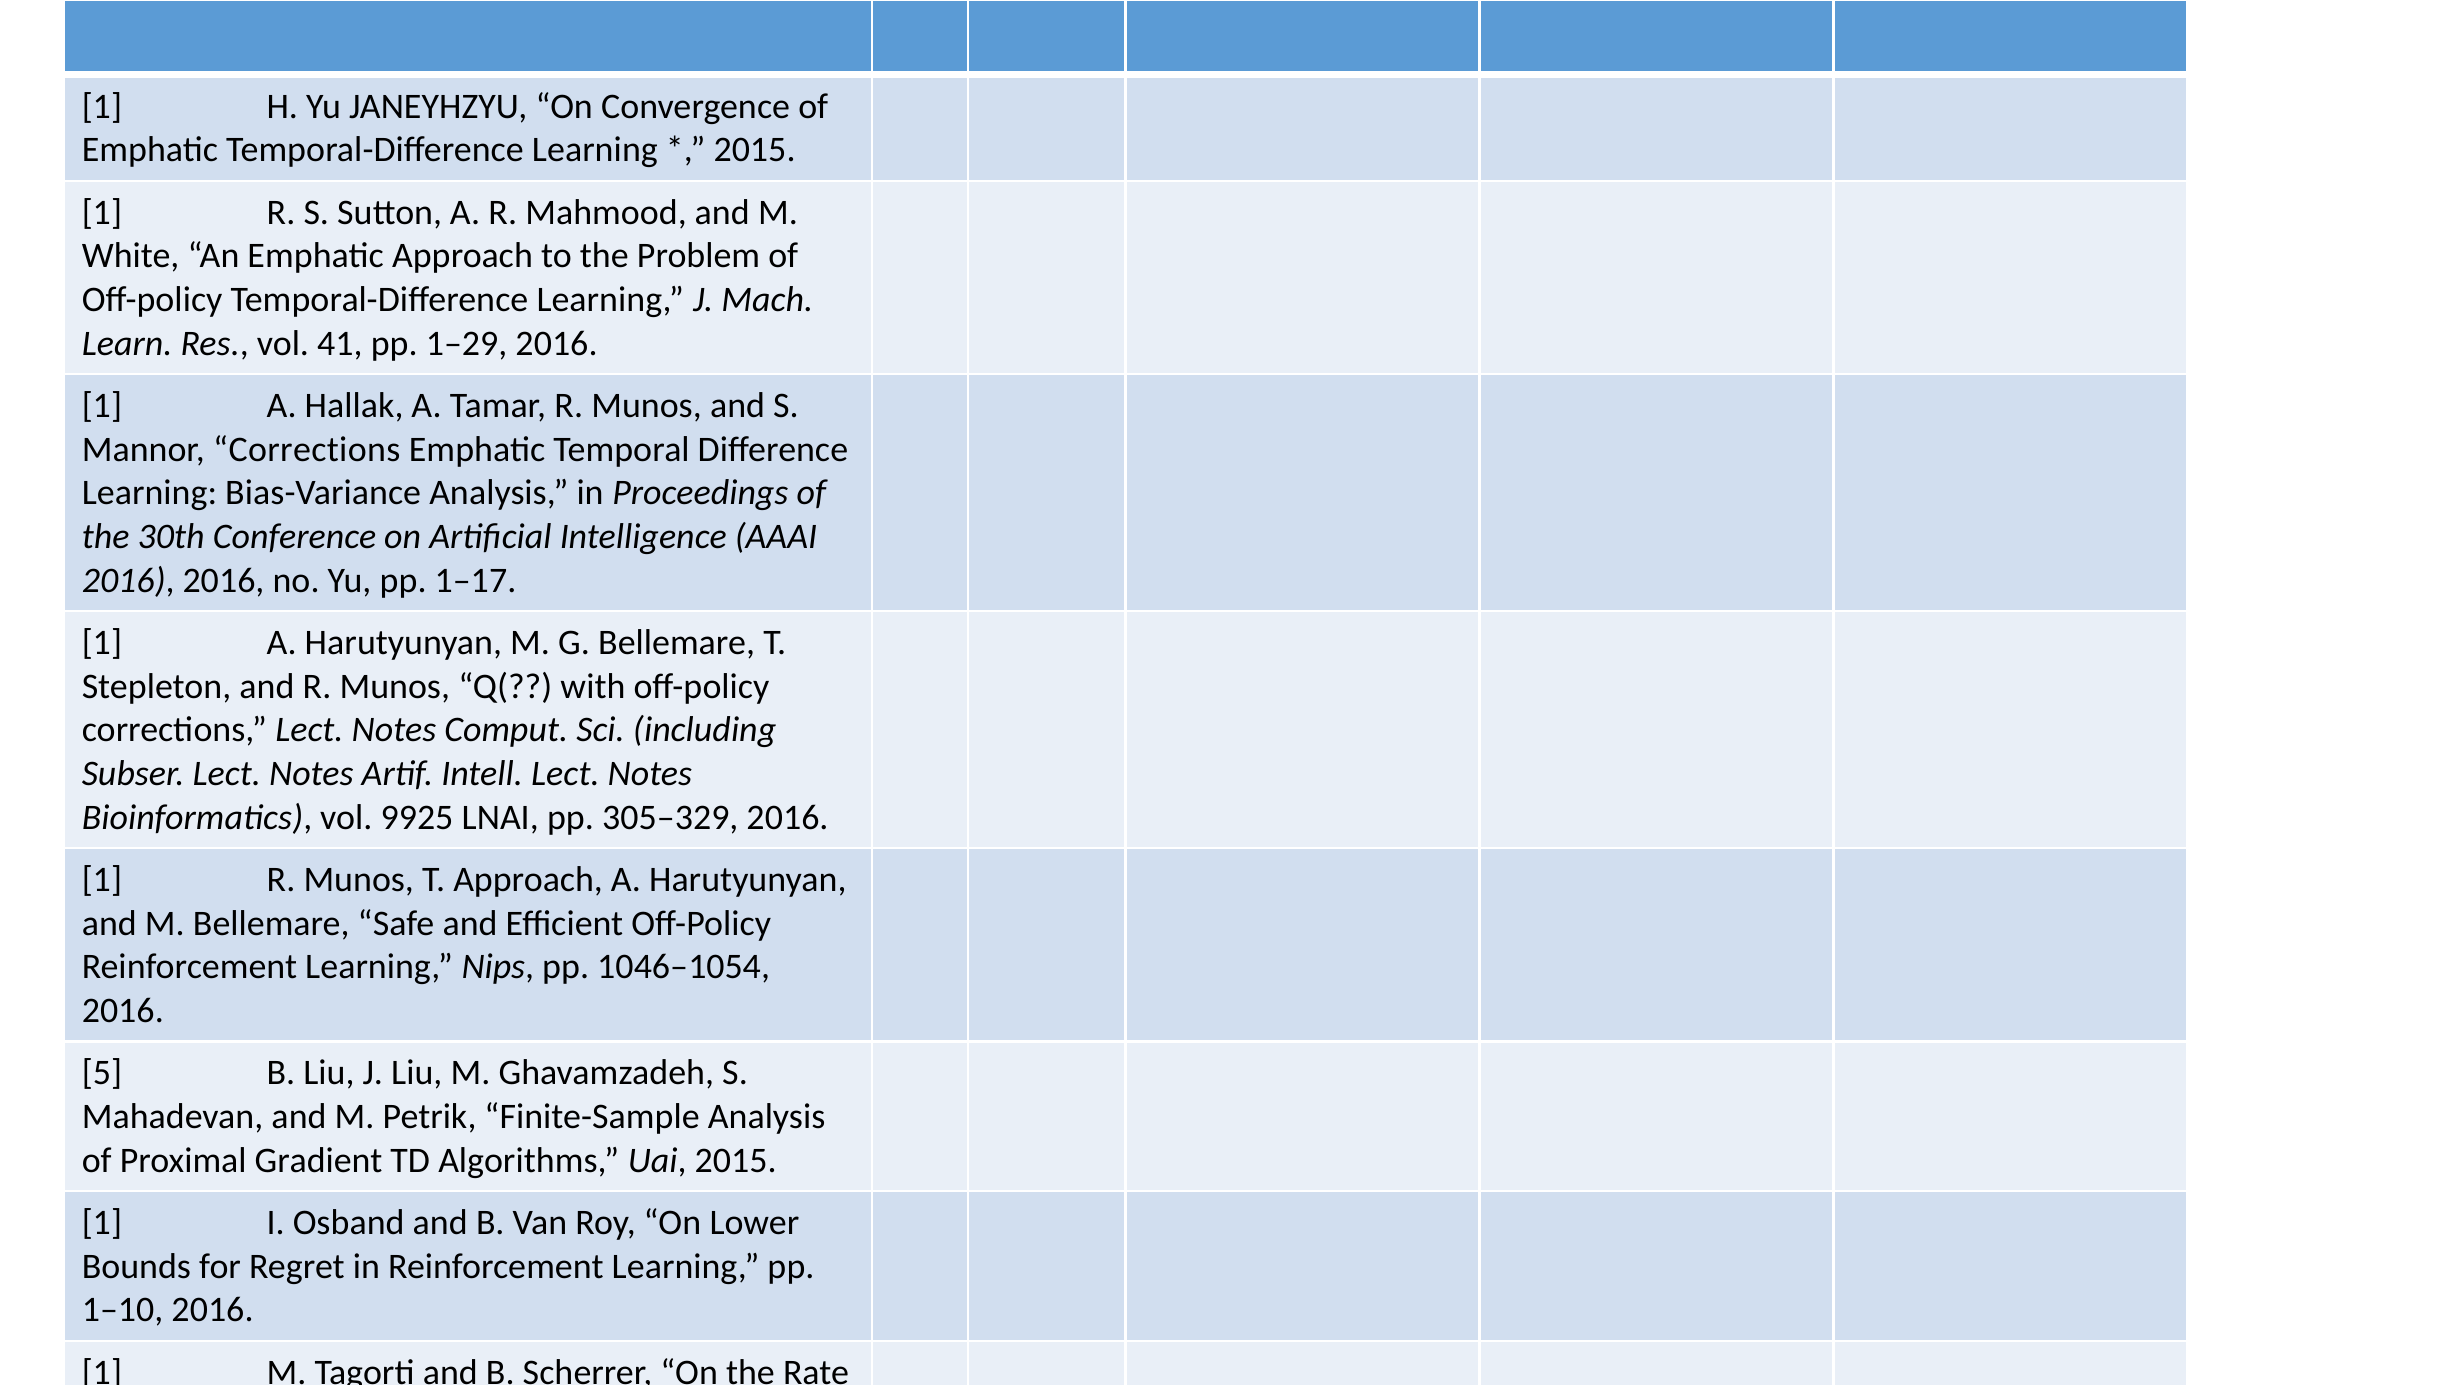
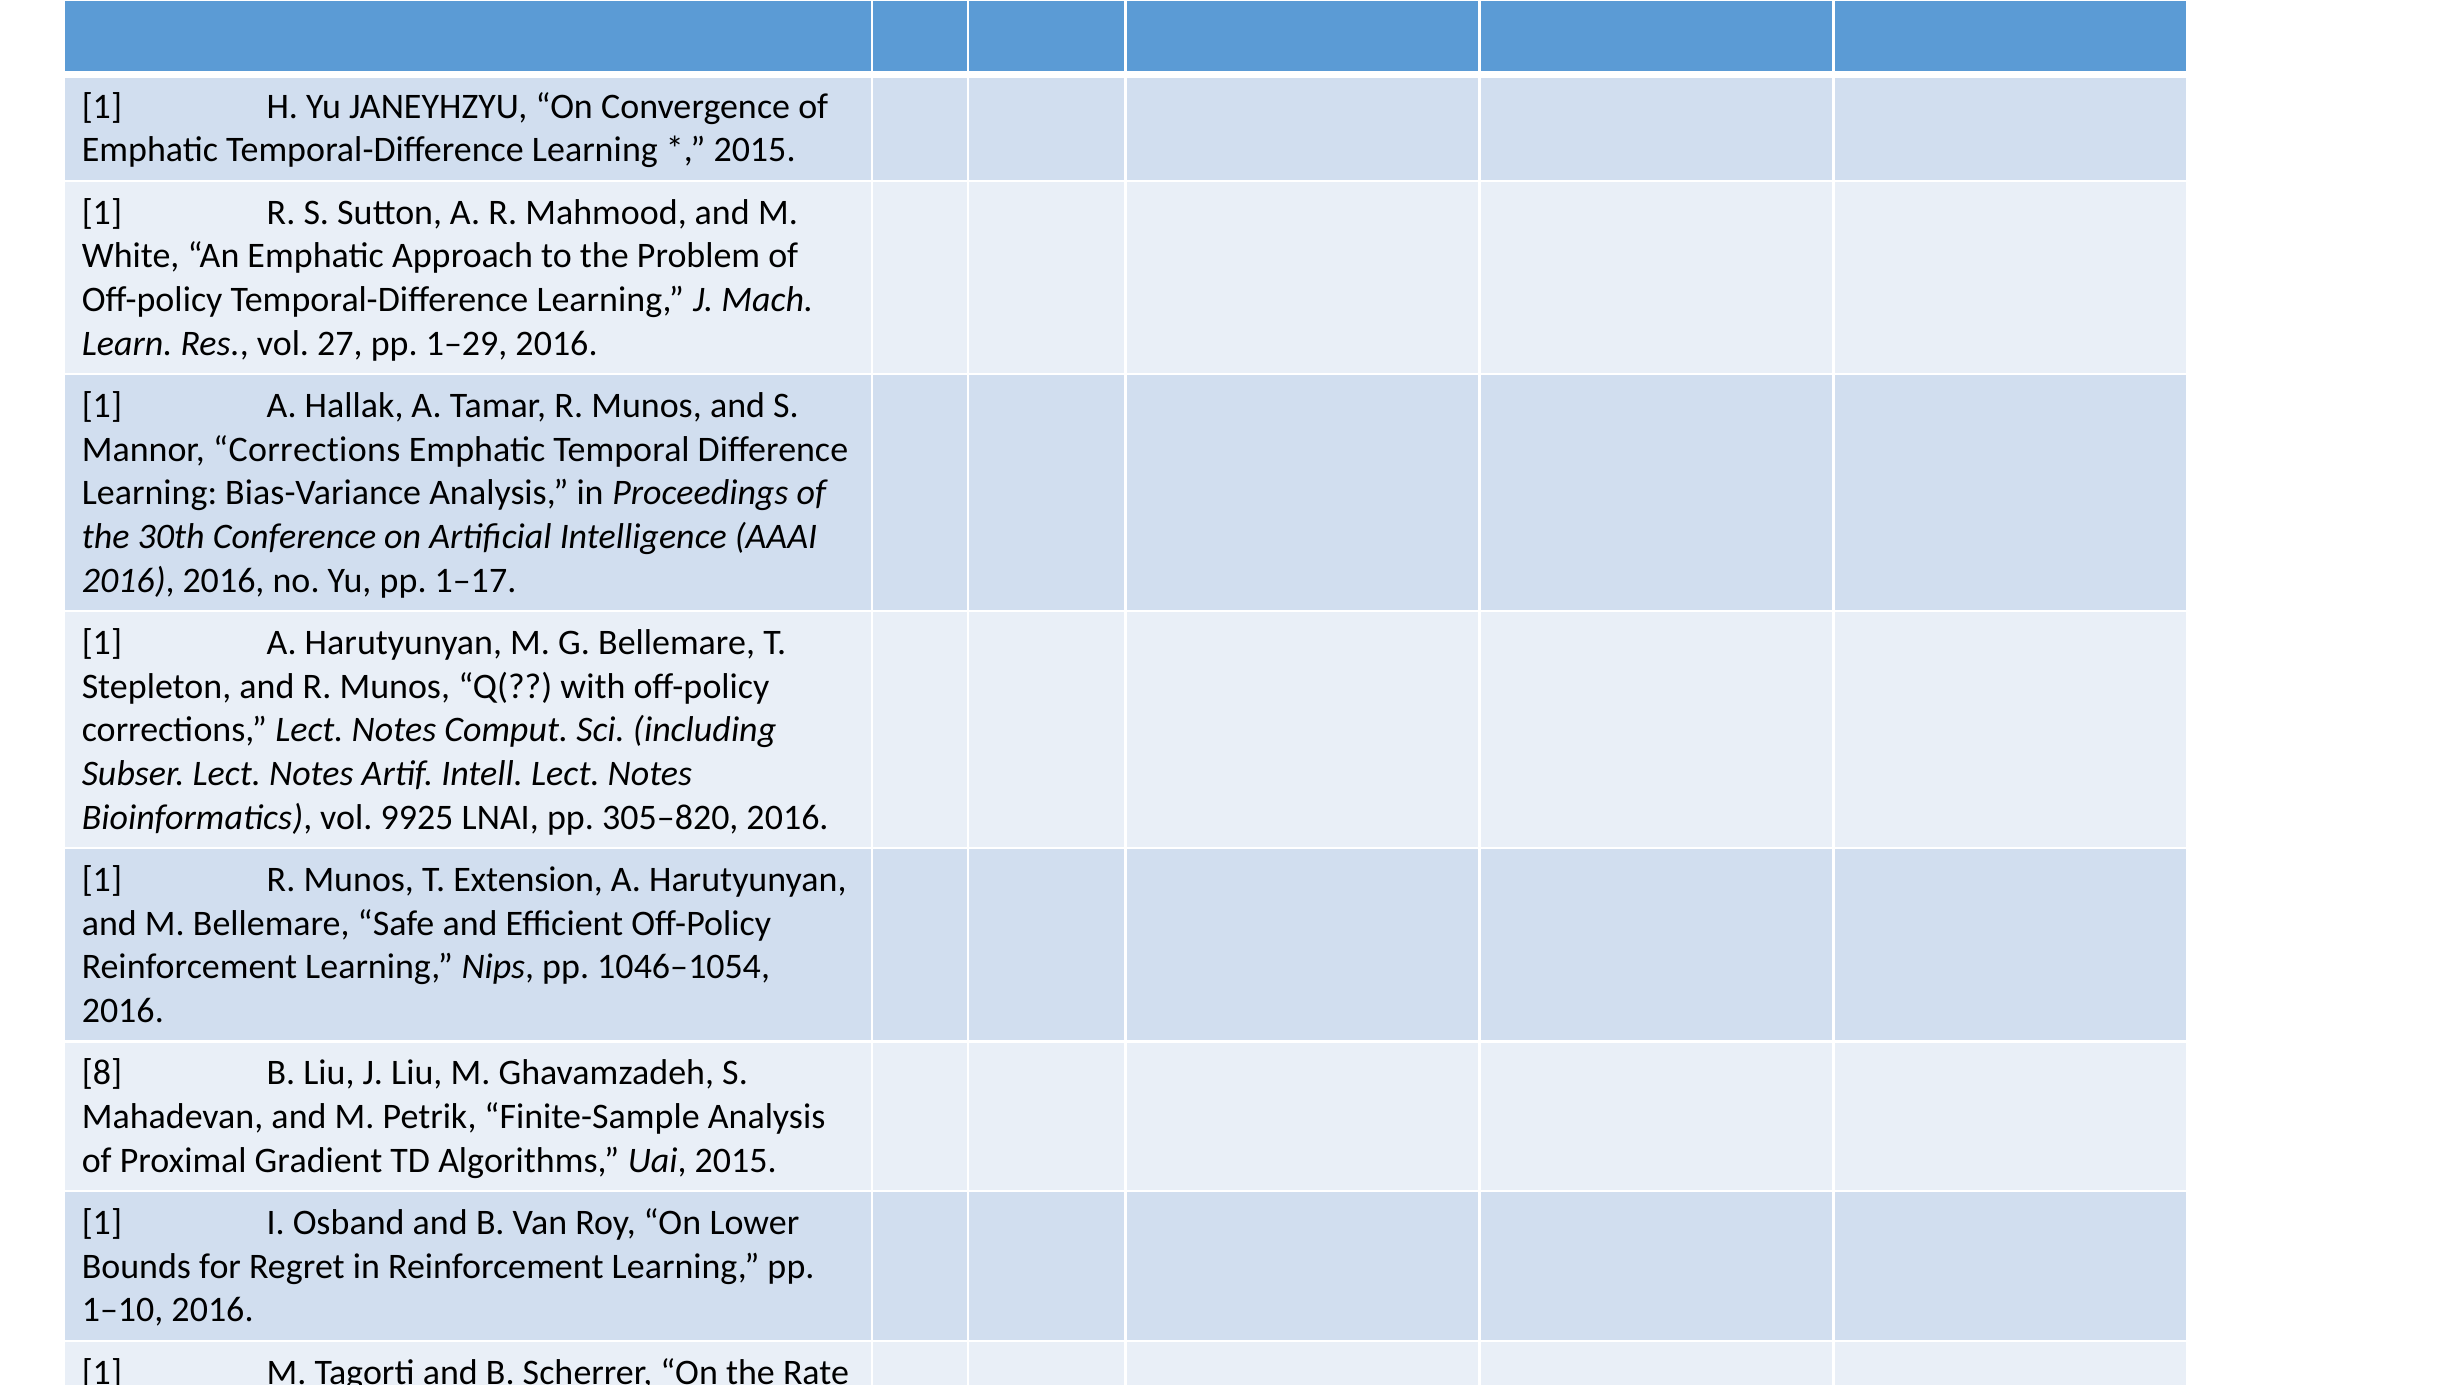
41: 41 -> 27 (340, 344)
305–329: 305–329 -> 305–820 (670, 818)
T Approach: Approach -> Extension (528, 880)
5: 5 -> 8 (102, 1073)
